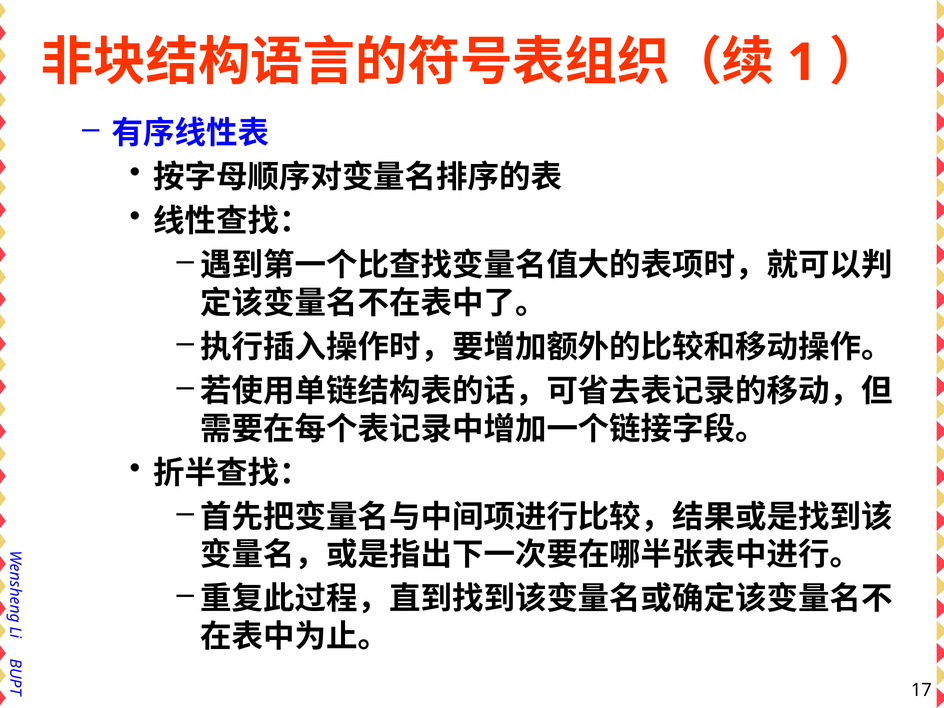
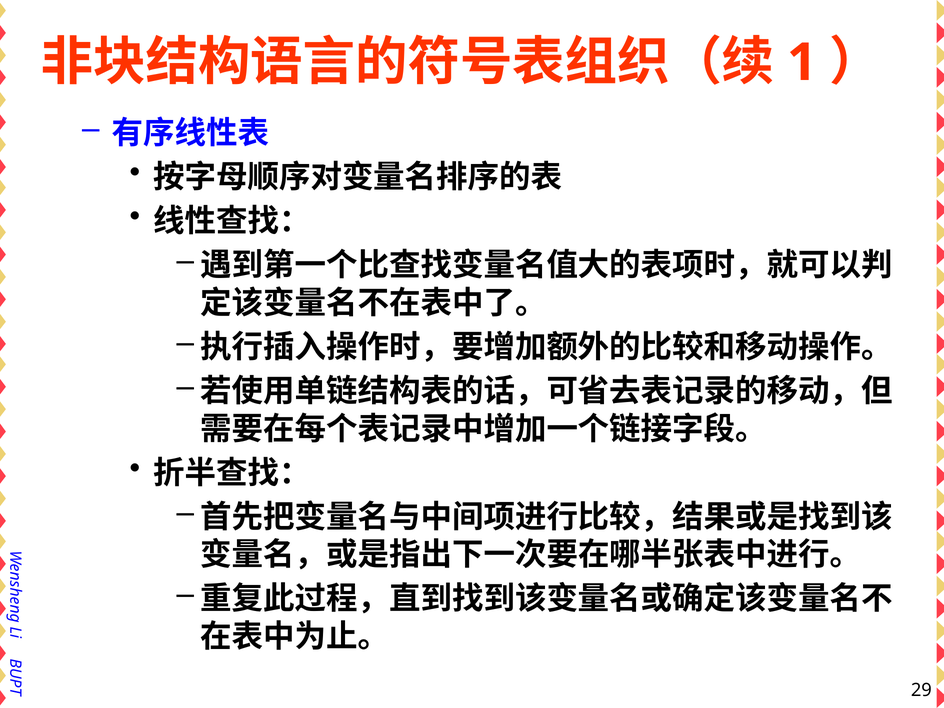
17: 17 -> 29 (921, 690)
